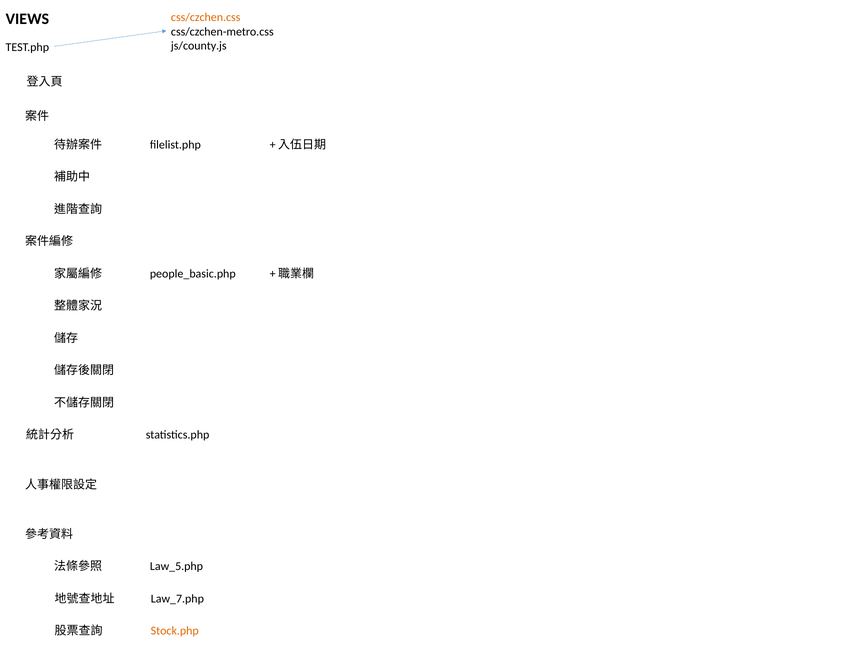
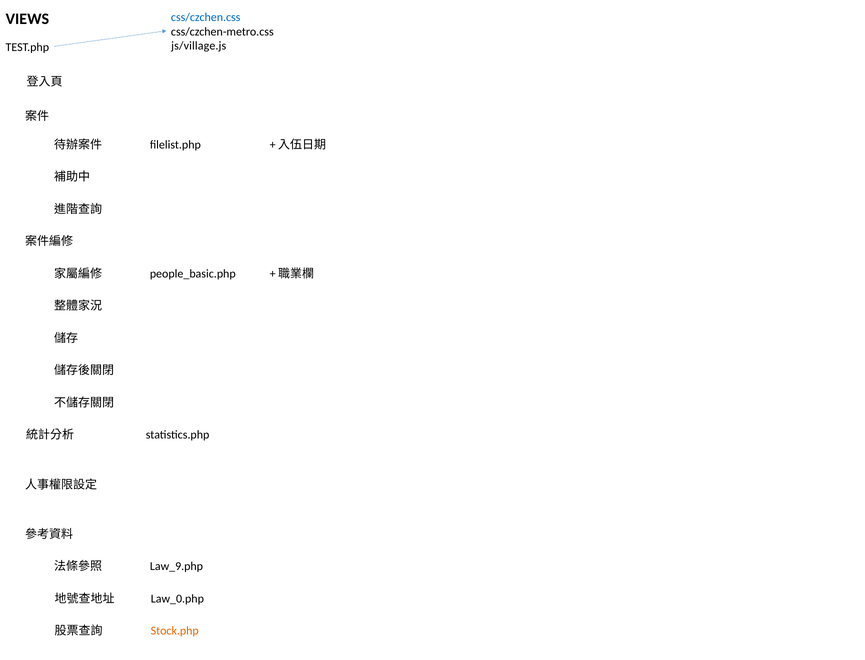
css/czchen.css colour: orange -> blue (206, 17)
js/county.js: js/county.js -> js/village.js (199, 46)
Law_5.php: Law_5.php -> Law_9.php (176, 567)
Law_7.php: Law_7.php -> Law_0.php (177, 599)
